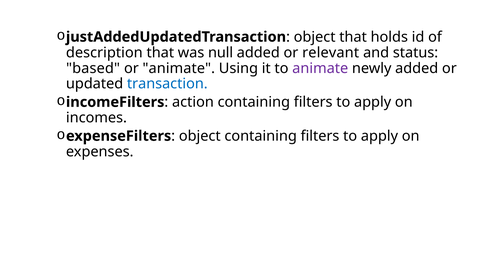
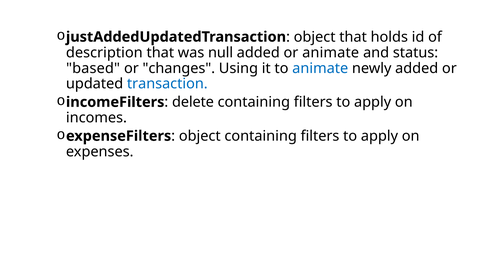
or relevant: relevant -> animate (331, 53)
or animate: animate -> changes (179, 68)
animate colour: purple -> blue (320, 68)
action: action -> delete (193, 102)
